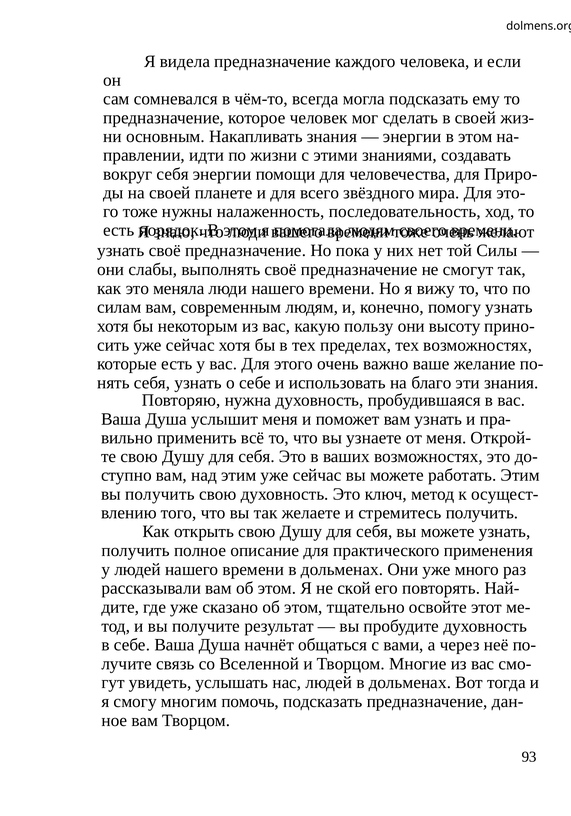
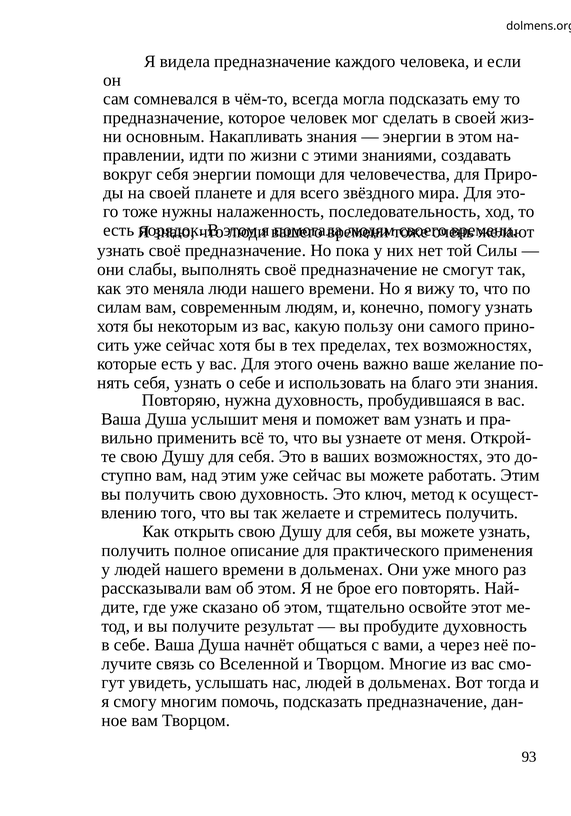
высоту: высоту -> самого (455, 326)
ской: ской -> брое (354, 588)
